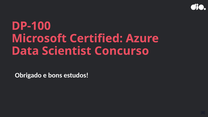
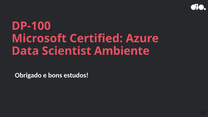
Concurso: Concurso -> Ambiente (122, 51)
